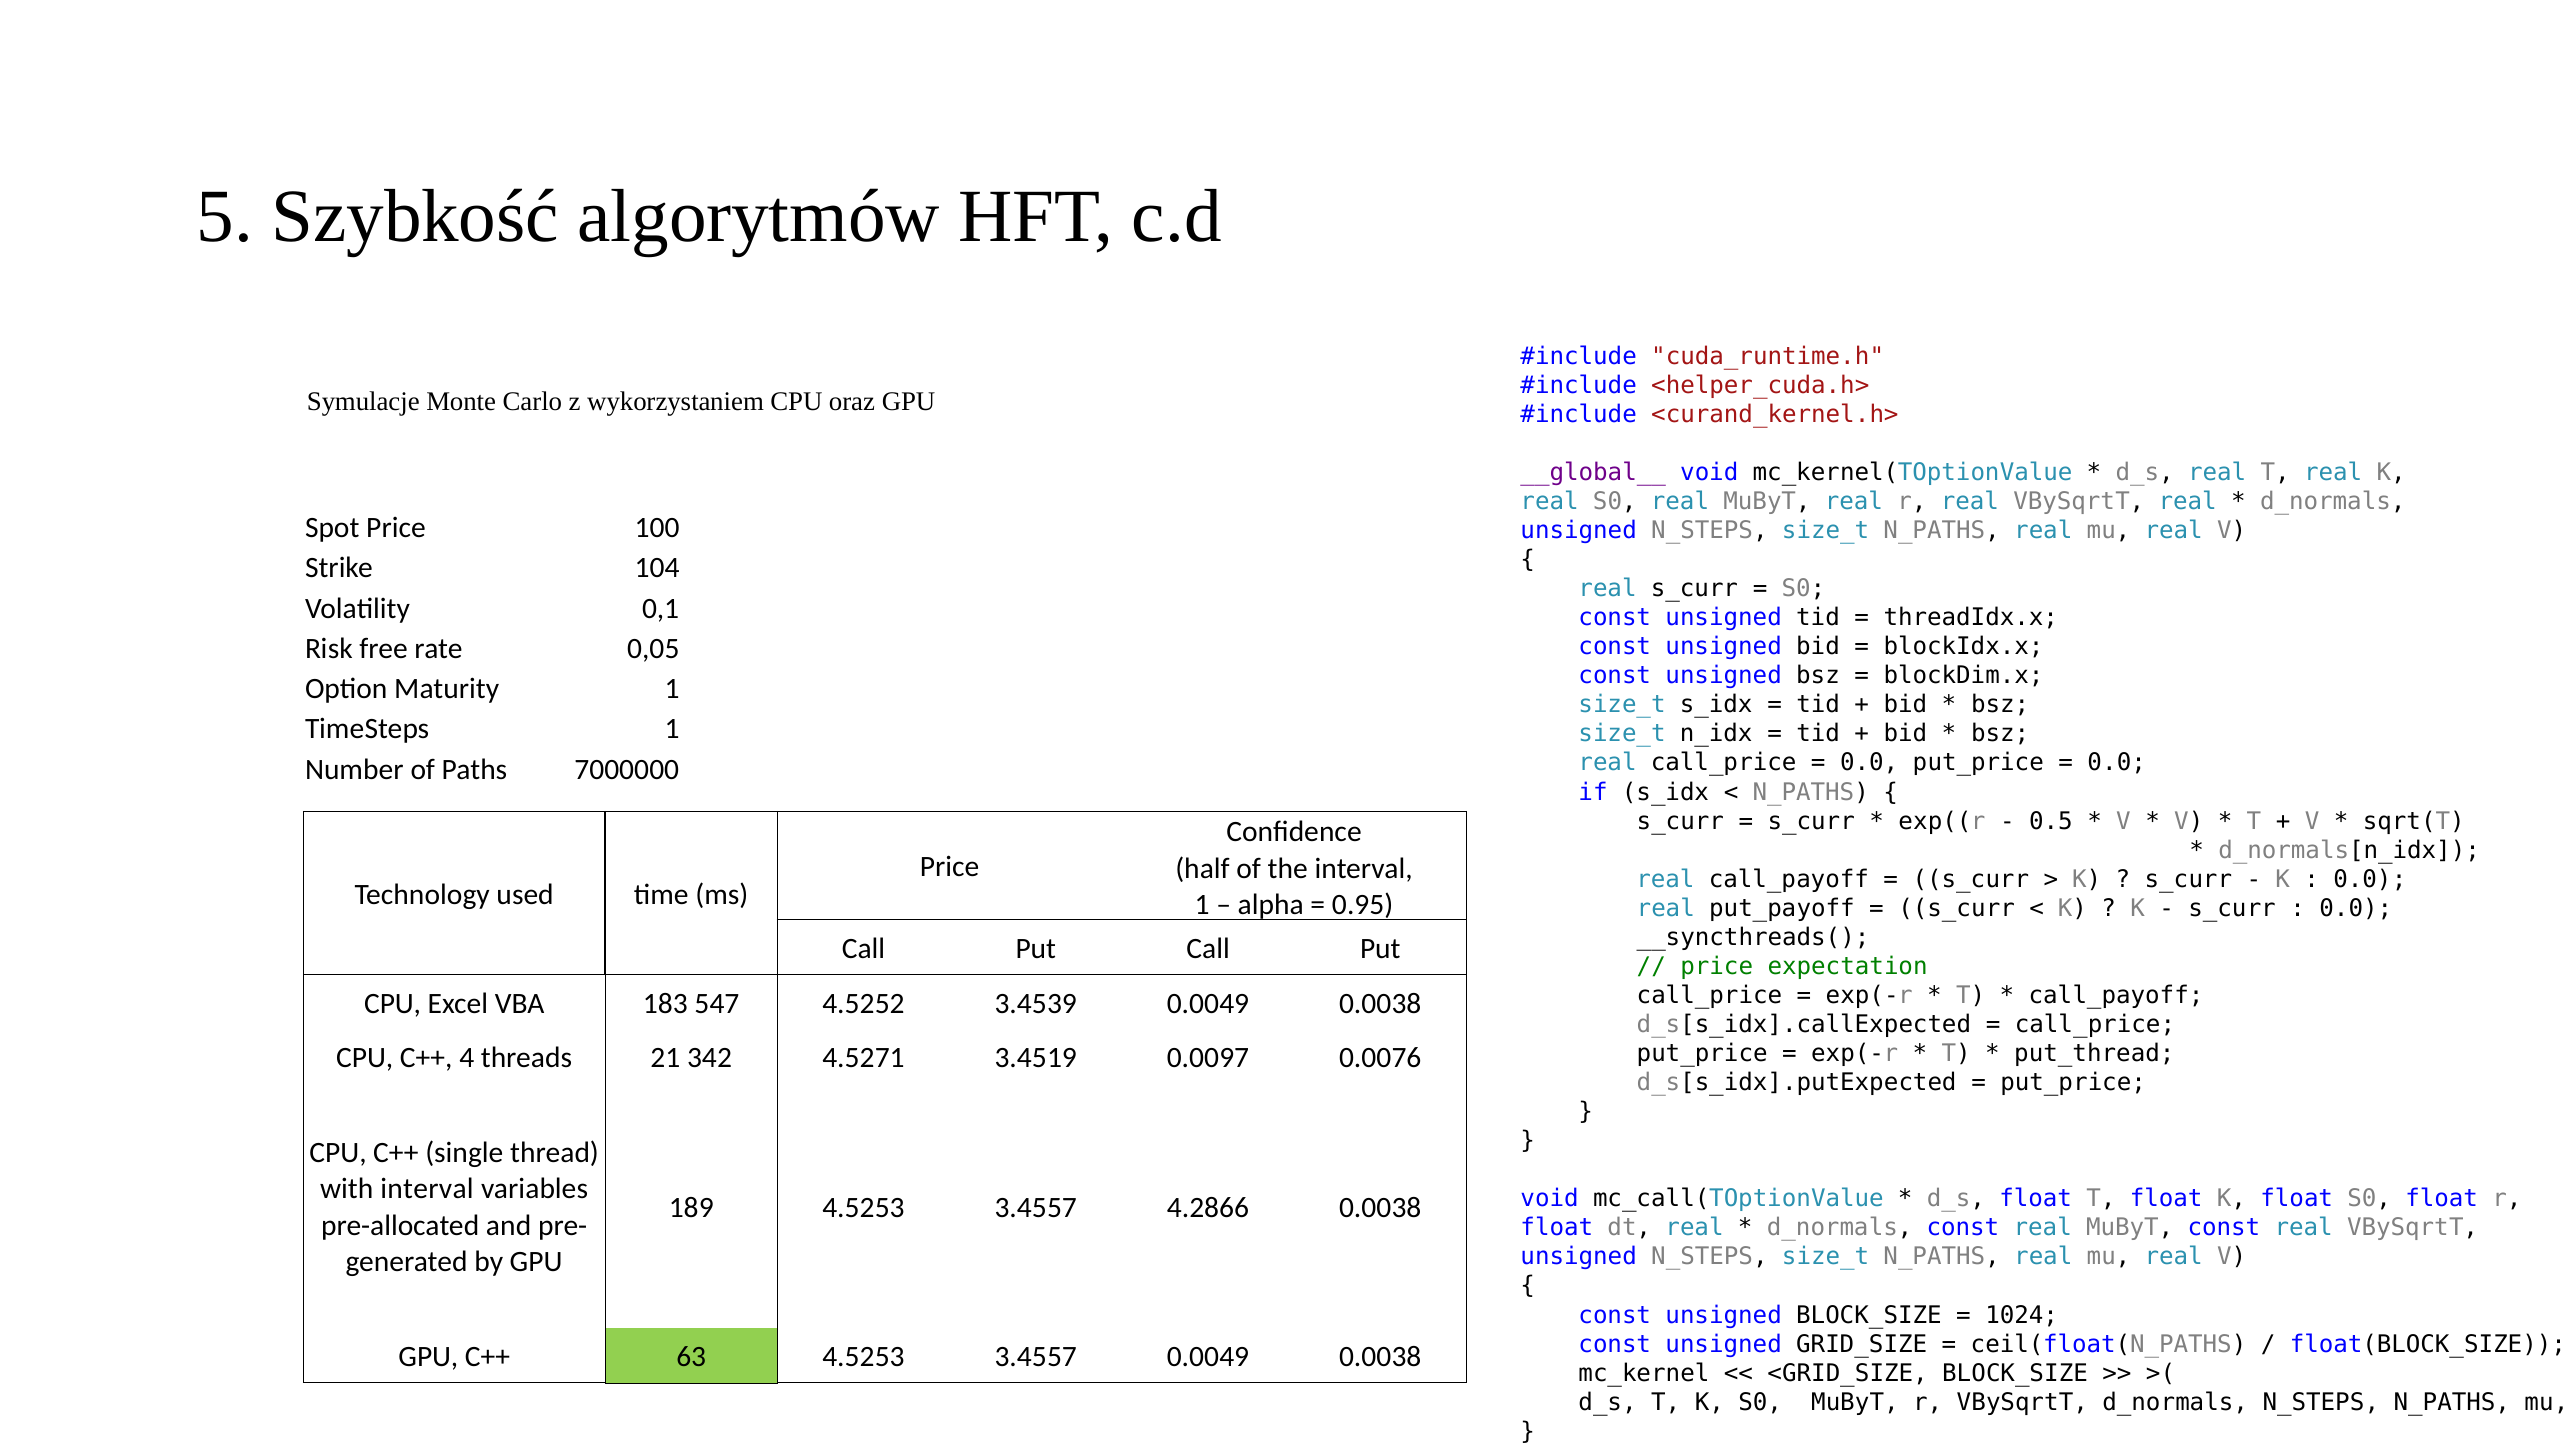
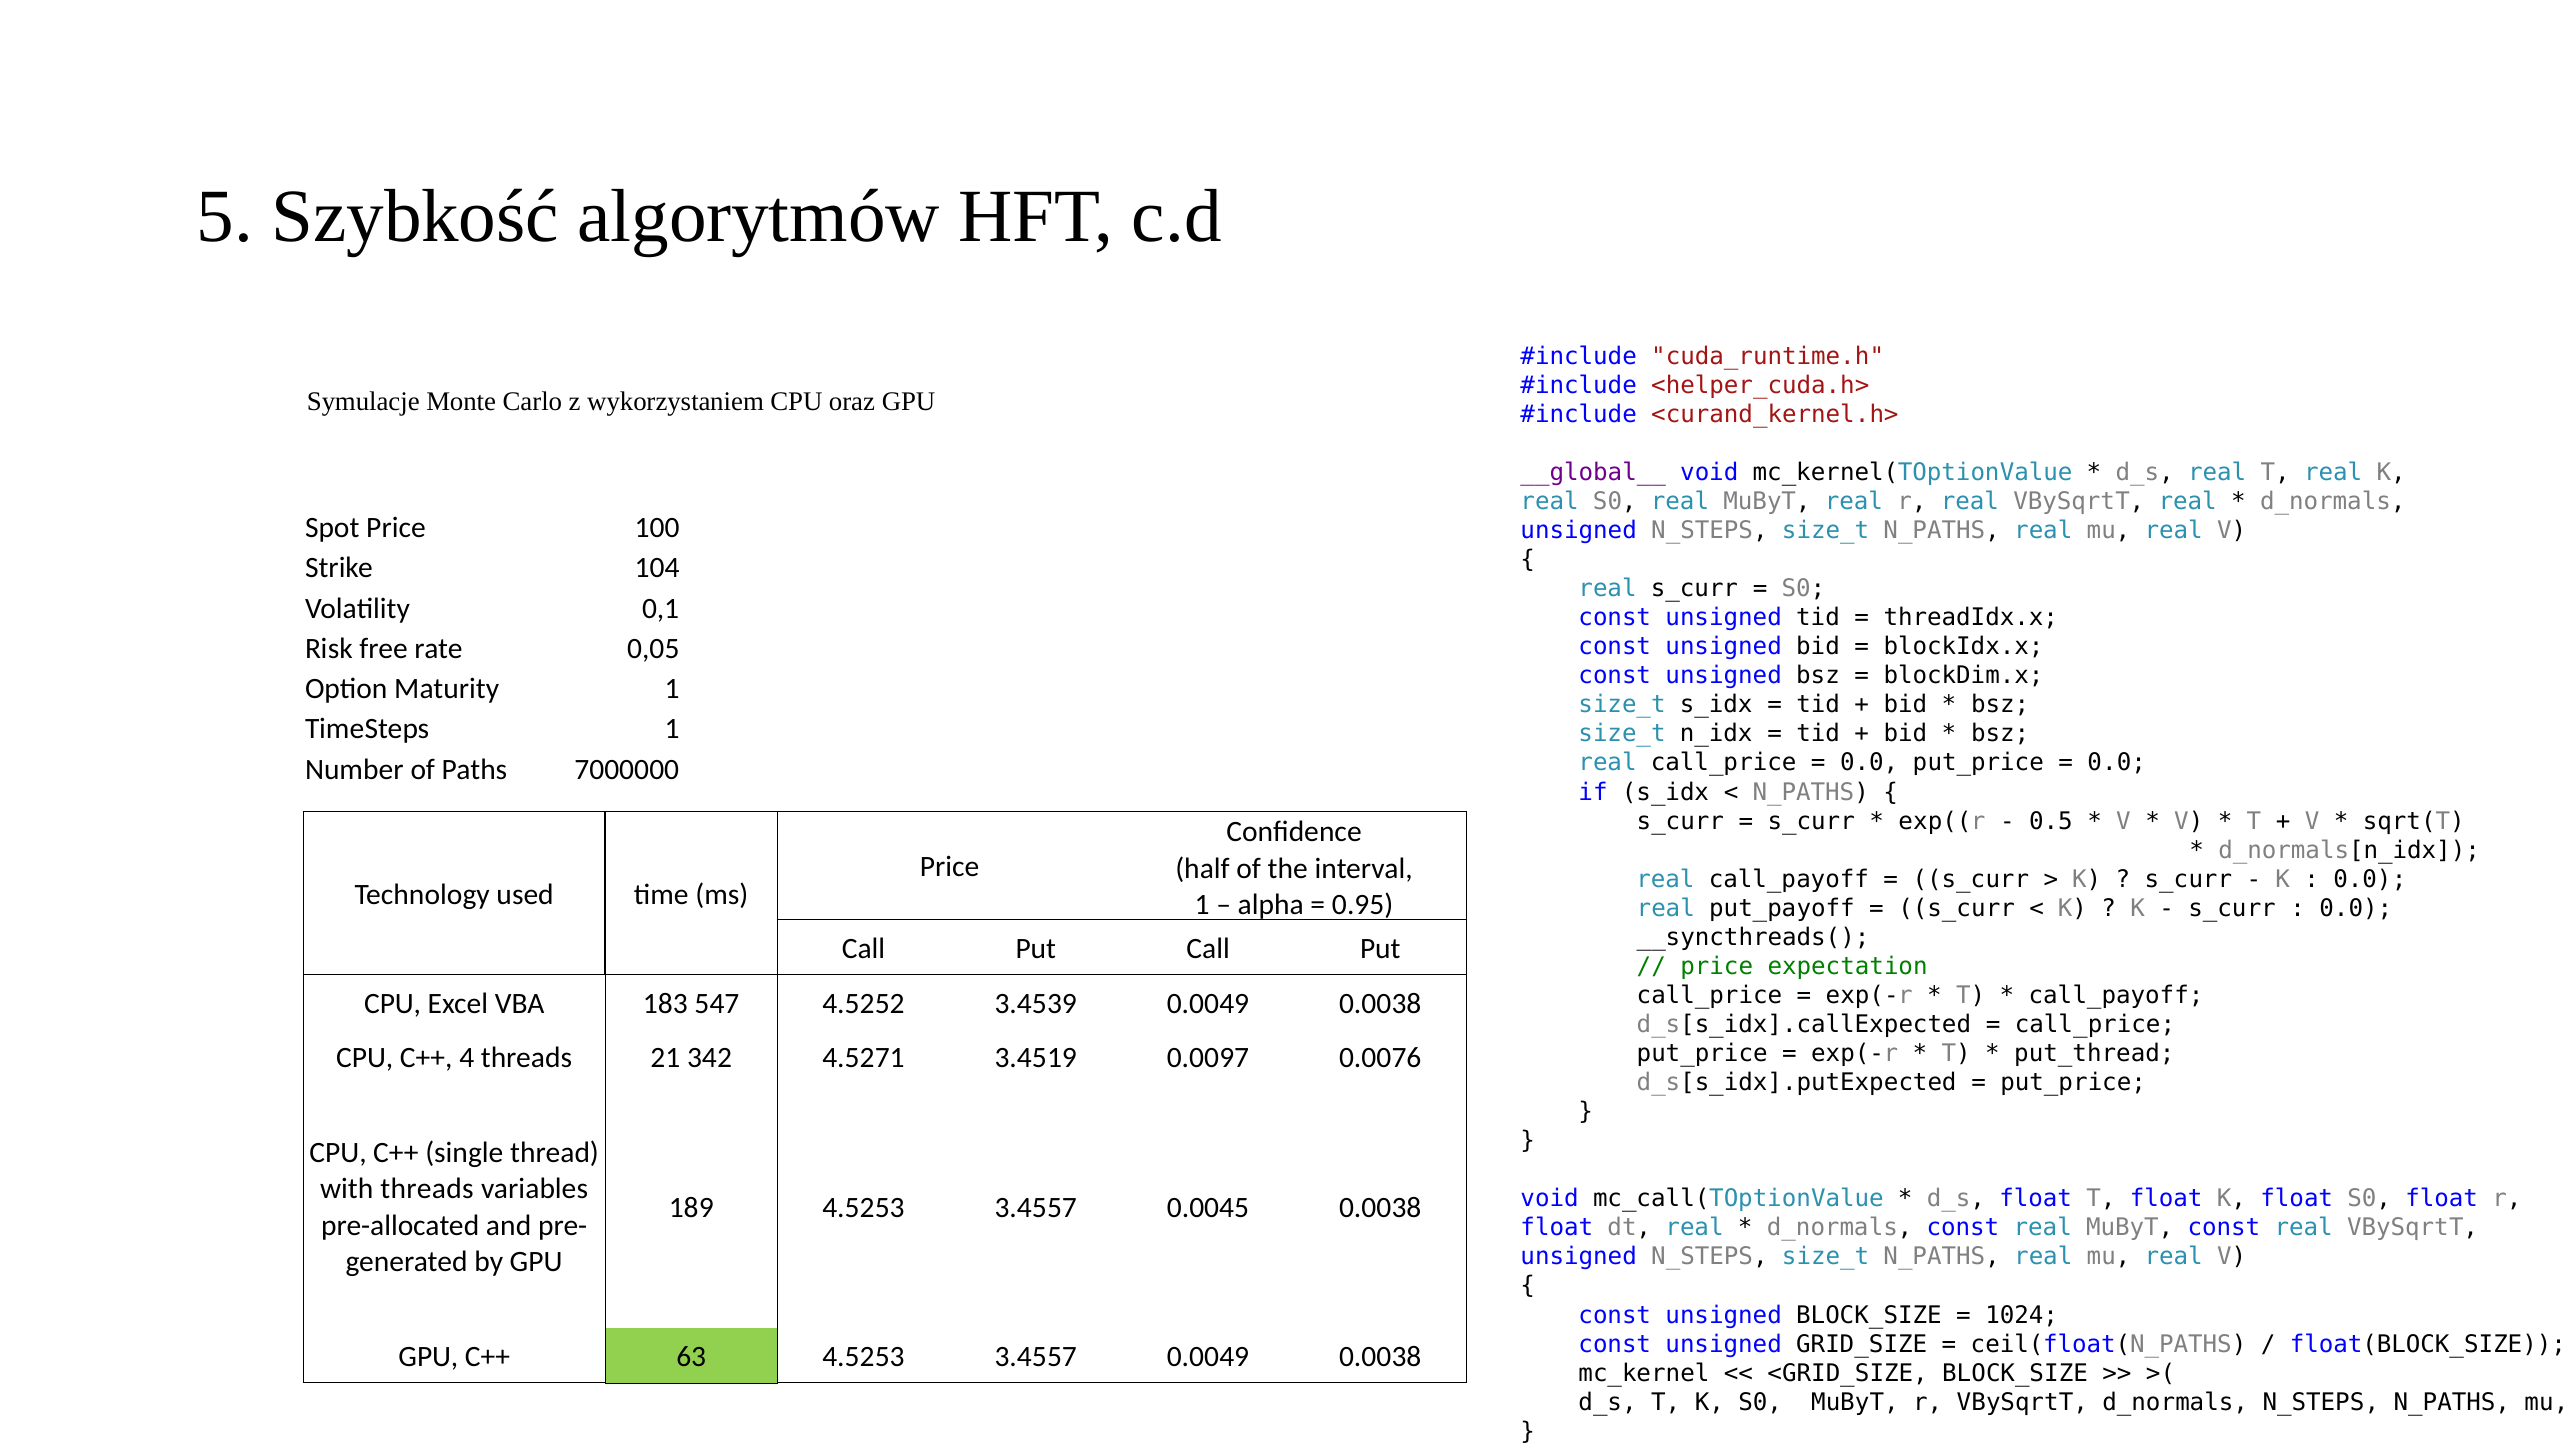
with interval: interval -> threads (427, 1189)
4.2866: 4.2866 -> 0.0045 (1208, 1207)
